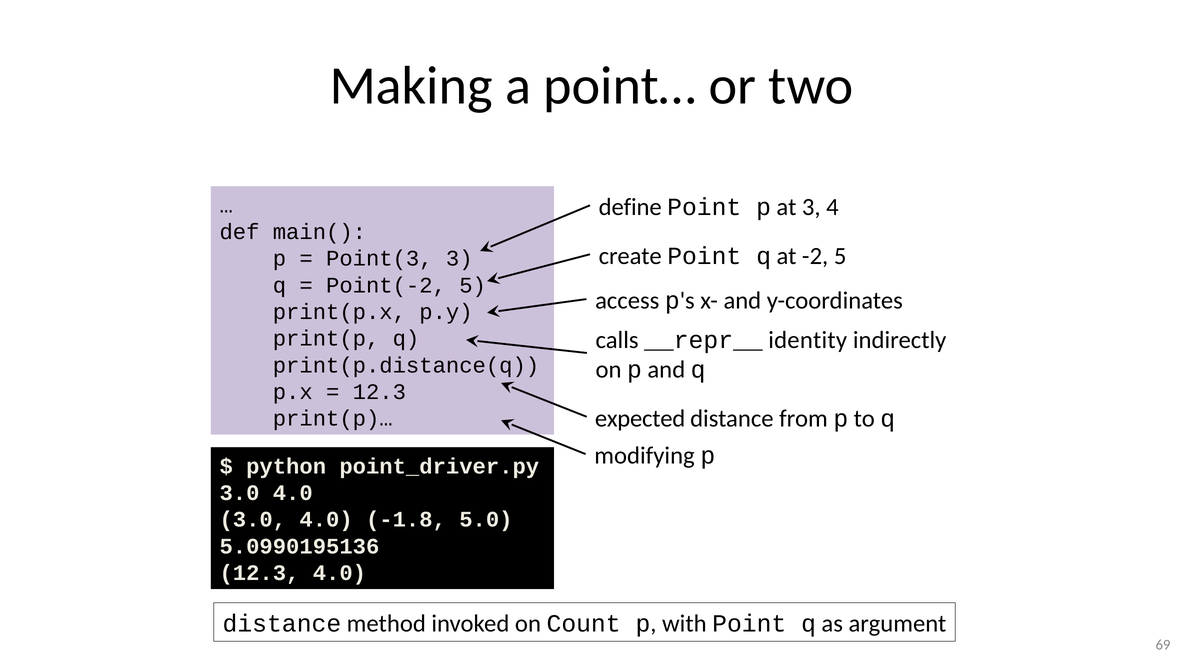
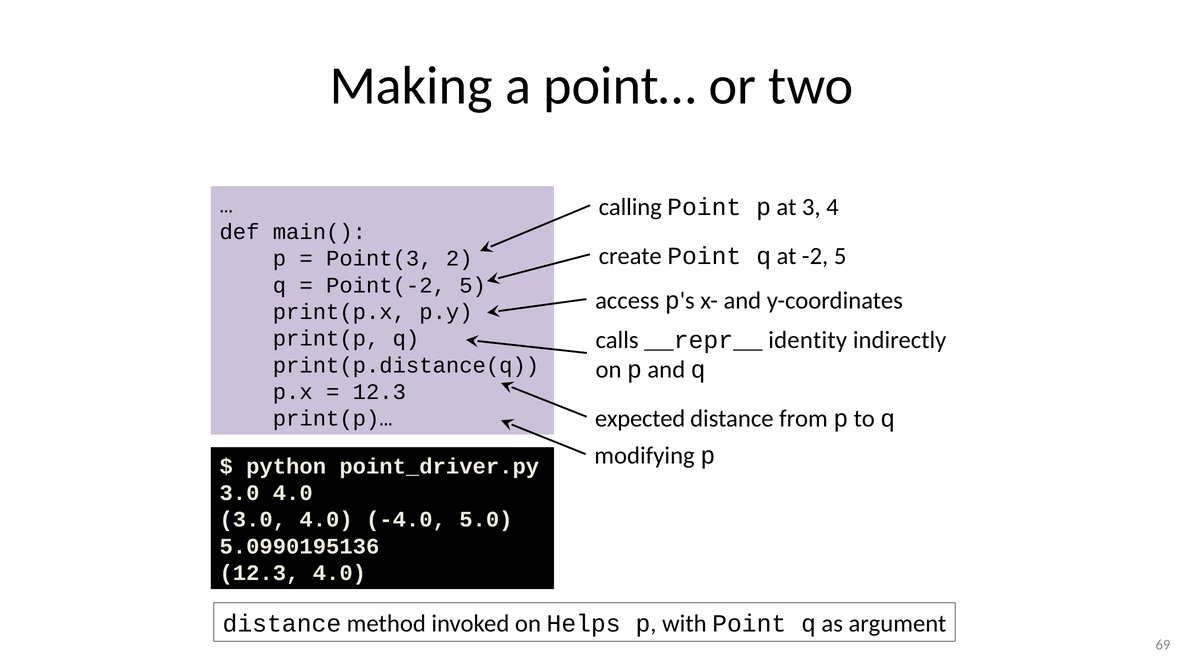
define: define -> calling (630, 207)
Point(3 3: 3 -> 2 (459, 259)
-1.8: -1.8 -> -4.0 (406, 520)
Count: Count -> Helps (584, 624)
